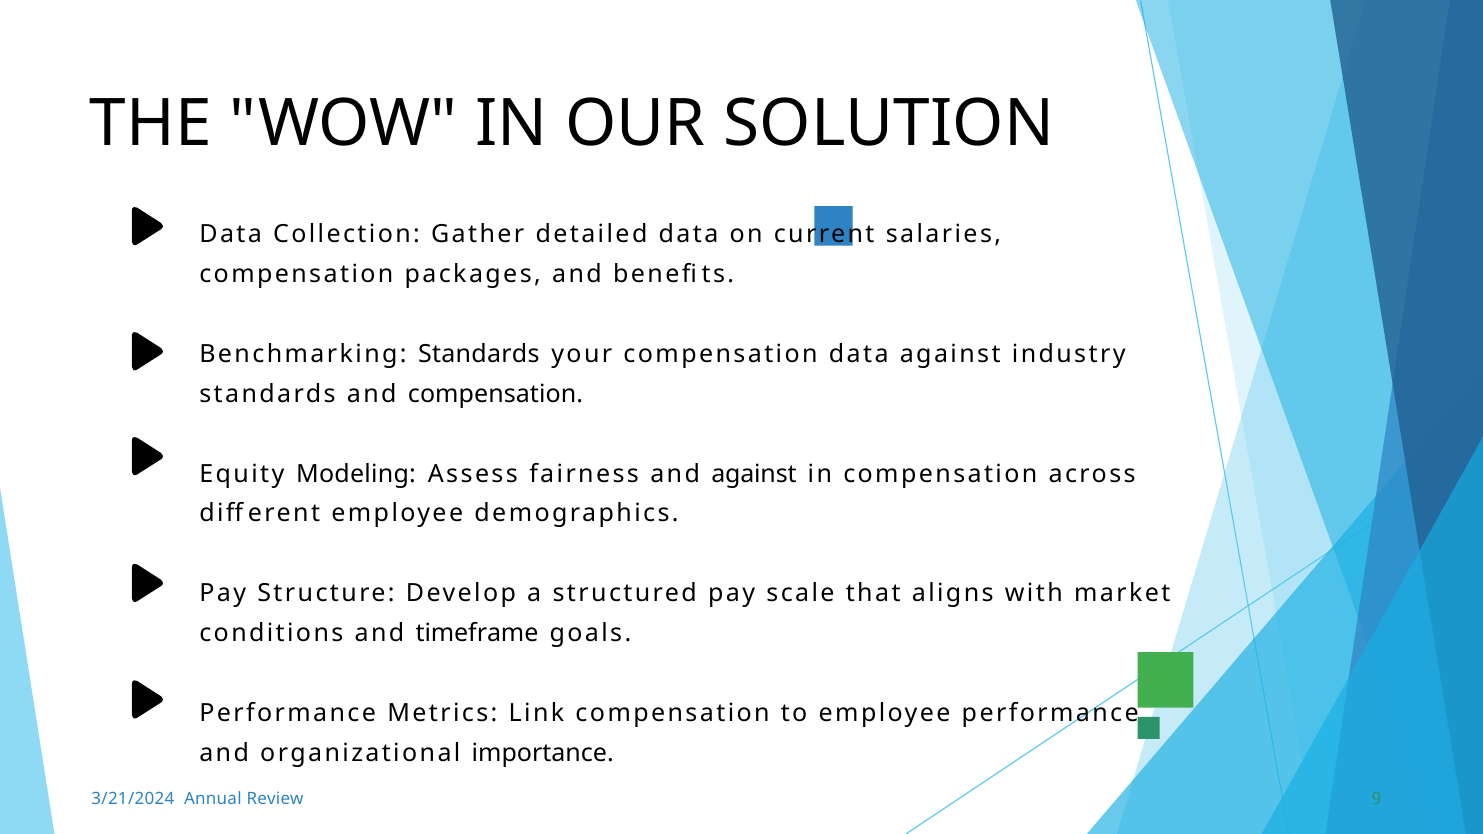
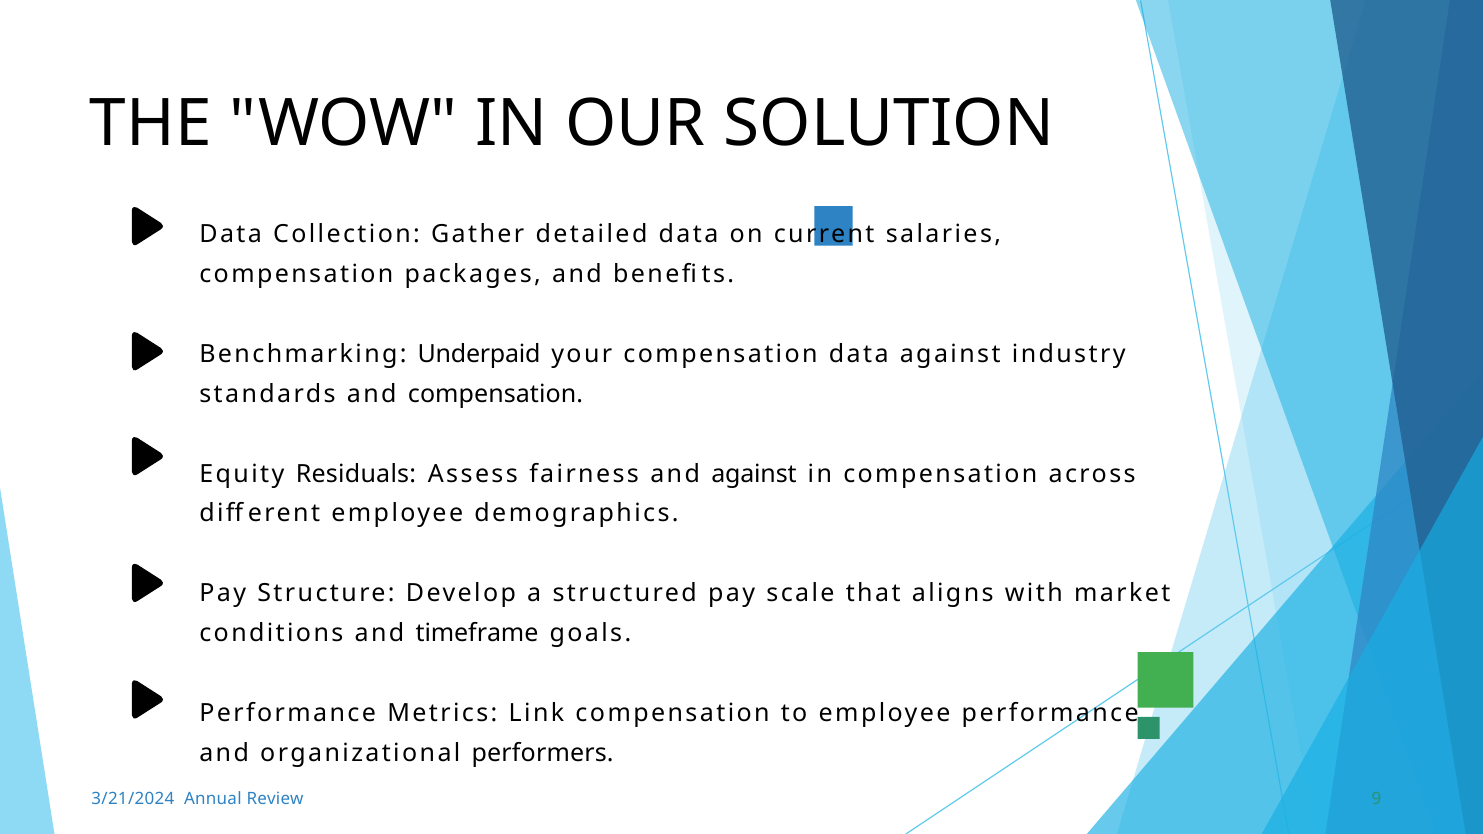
Benchmarking Standards: Standards -> Underpaid (479, 354)
Modeling: Modeling -> Residuals (356, 474)
importance: importance -> performers (543, 753)
